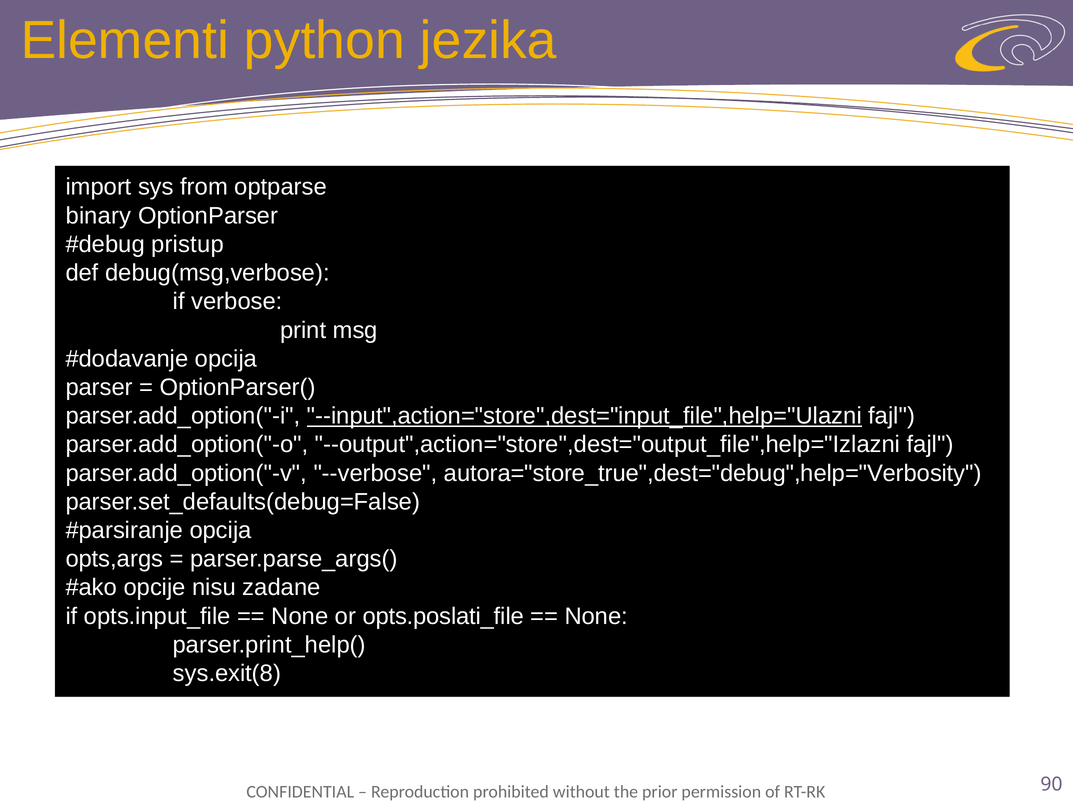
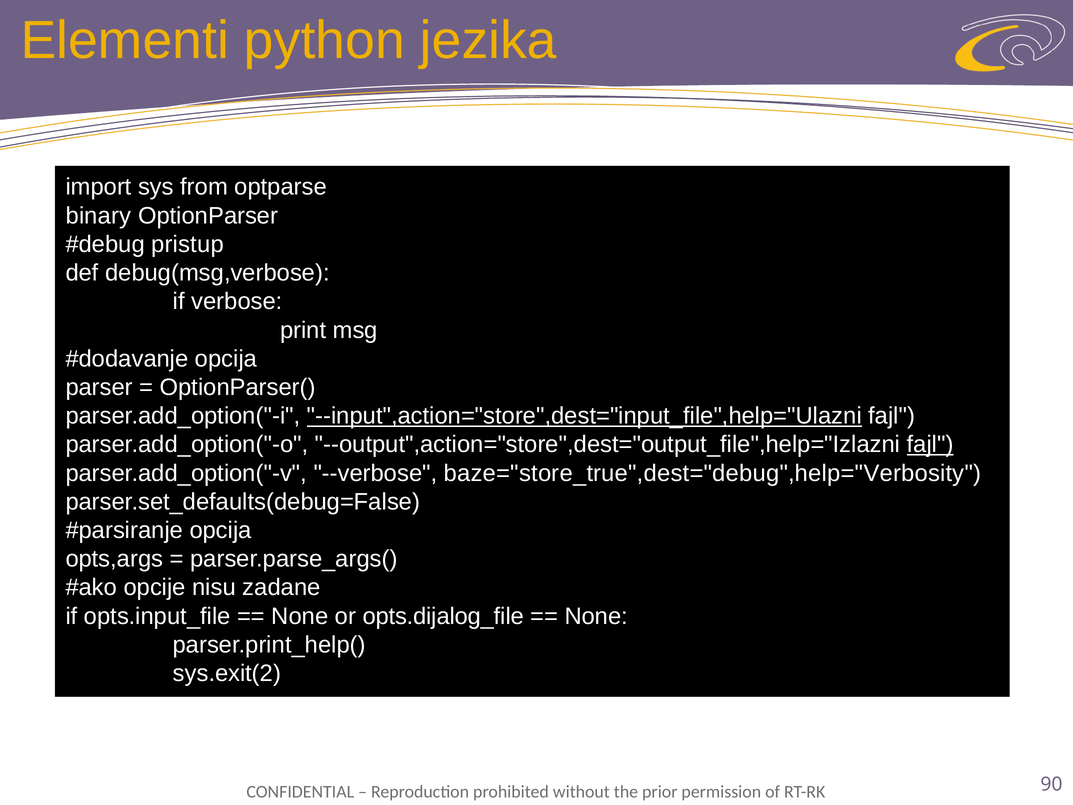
fajl underline: none -> present (930, 444)
autora="store_true",dest="debug",help="Verbosity: autora="store_true",dest="debug",help="Verbosity -> baze="store_true",dest="debug",help="Verbosity (713, 473)
opts.poslati_file: opts.poslati_file -> opts.dijalog_file (443, 616)
sys.exit(8: sys.exit(8 -> sys.exit(2 (227, 673)
